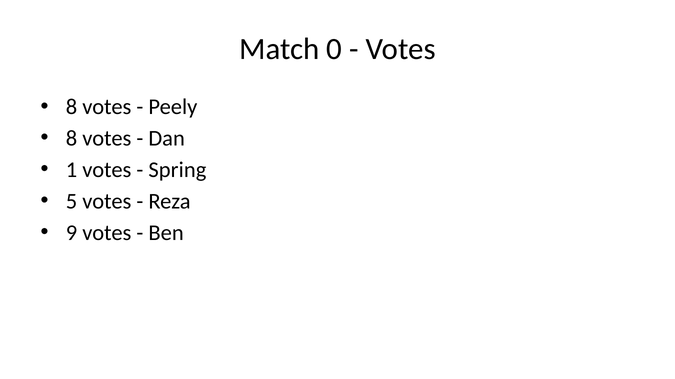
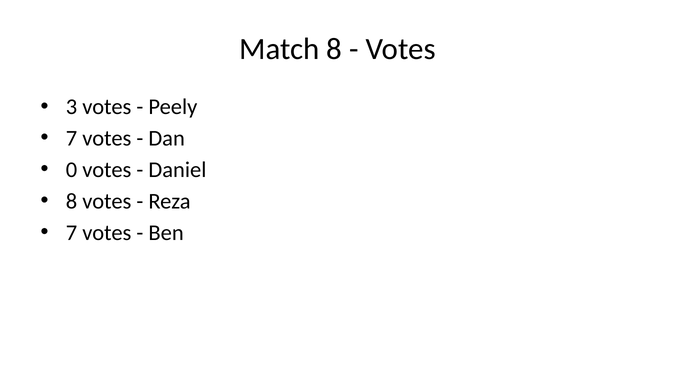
Match 0: 0 -> 8 (334, 49)
8: 8 -> 3 (72, 107)
8: 8 -> 7 (72, 139)
1: 1 -> 0 (72, 170)
Spring: Spring -> Daniel (177, 170)
5: 5 -> 8 (72, 202)
9: 9 -> 7 (72, 233)
